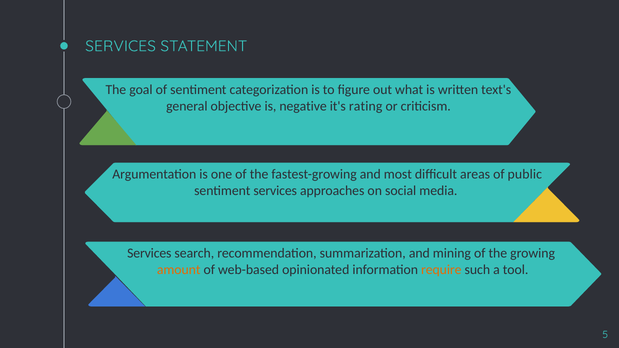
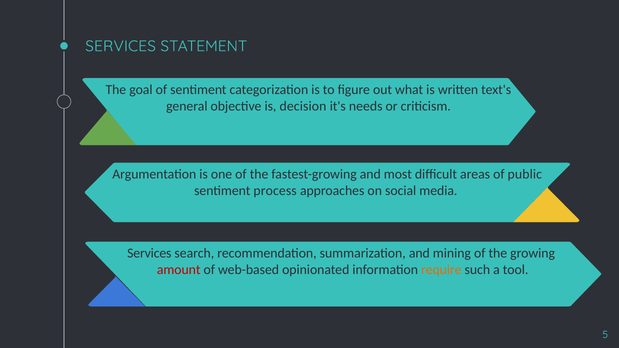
negative: negative -> decision (303, 106)
rating: rating -> needs (366, 106)
sentiment services: services -> process (275, 191)
amount colour: orange -> red (179, 270)
